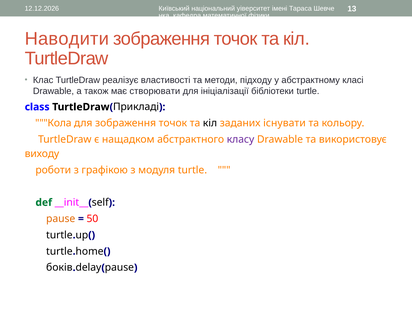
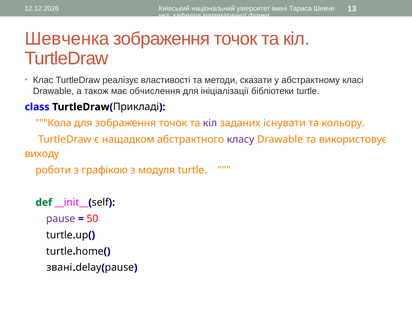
Наводити: Наводити -> Шевченка (67, 39)
підходу: підходу -> сказати (256, 80)
створювати: створювати -> обчислення (155, 91)
кіл colour: black -> purple (210, 123)
pause colour: orange -> purple (61, 219)
боків: боків -> звані (59, 268)
